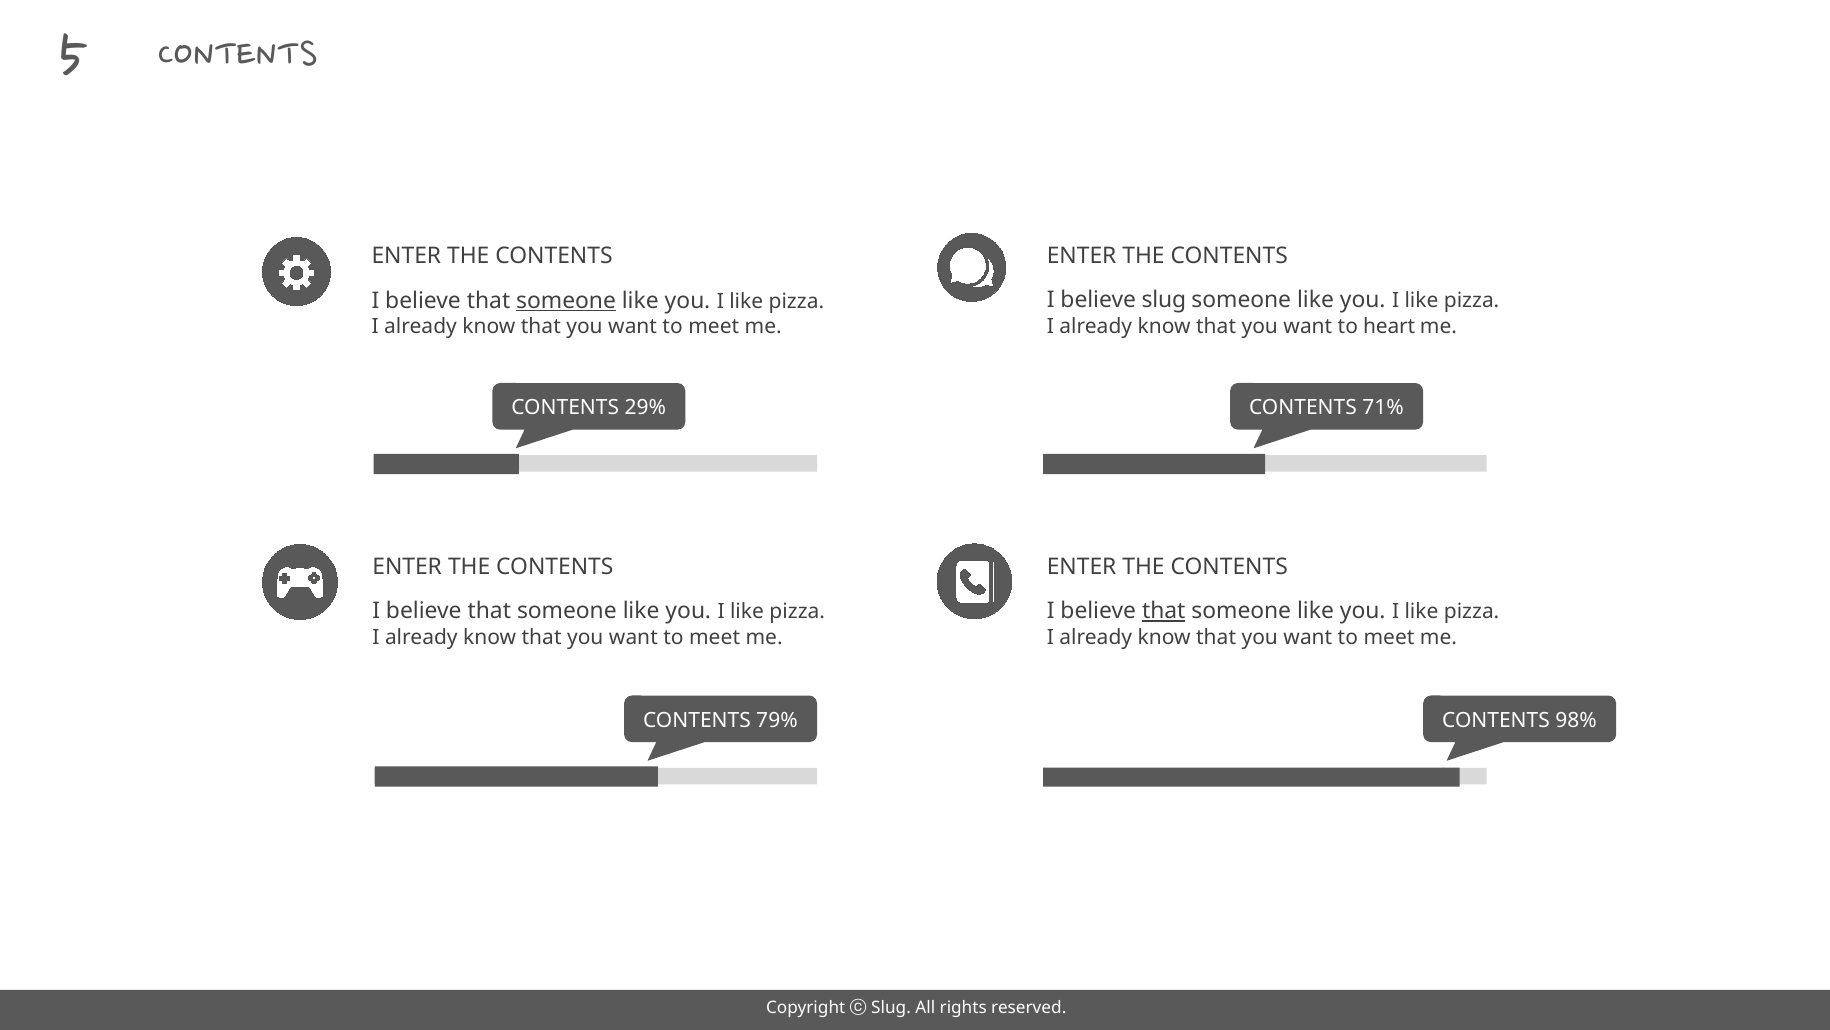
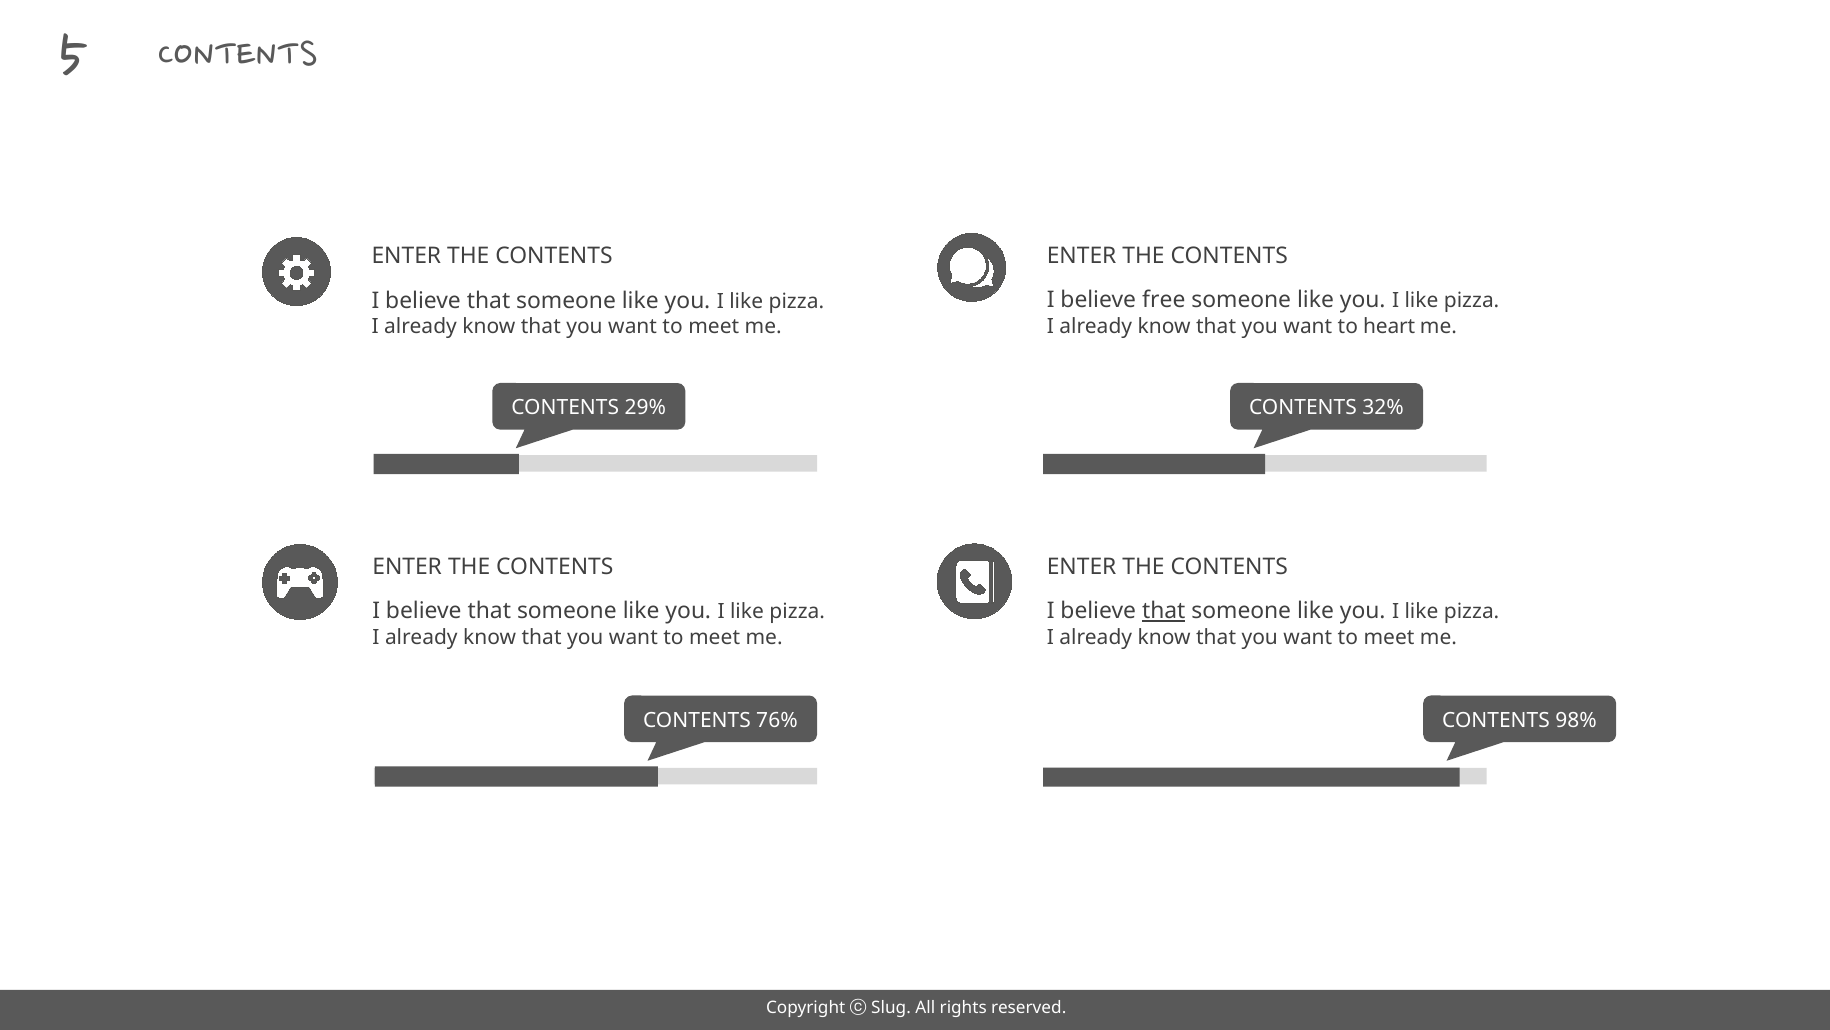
believe slug: slug -> free (1164, 300)
someone underline: present -> none (566, 300)
71%: 71% -> 32% (1383, 407)
79%: 79% -> 76% (777, 720)
